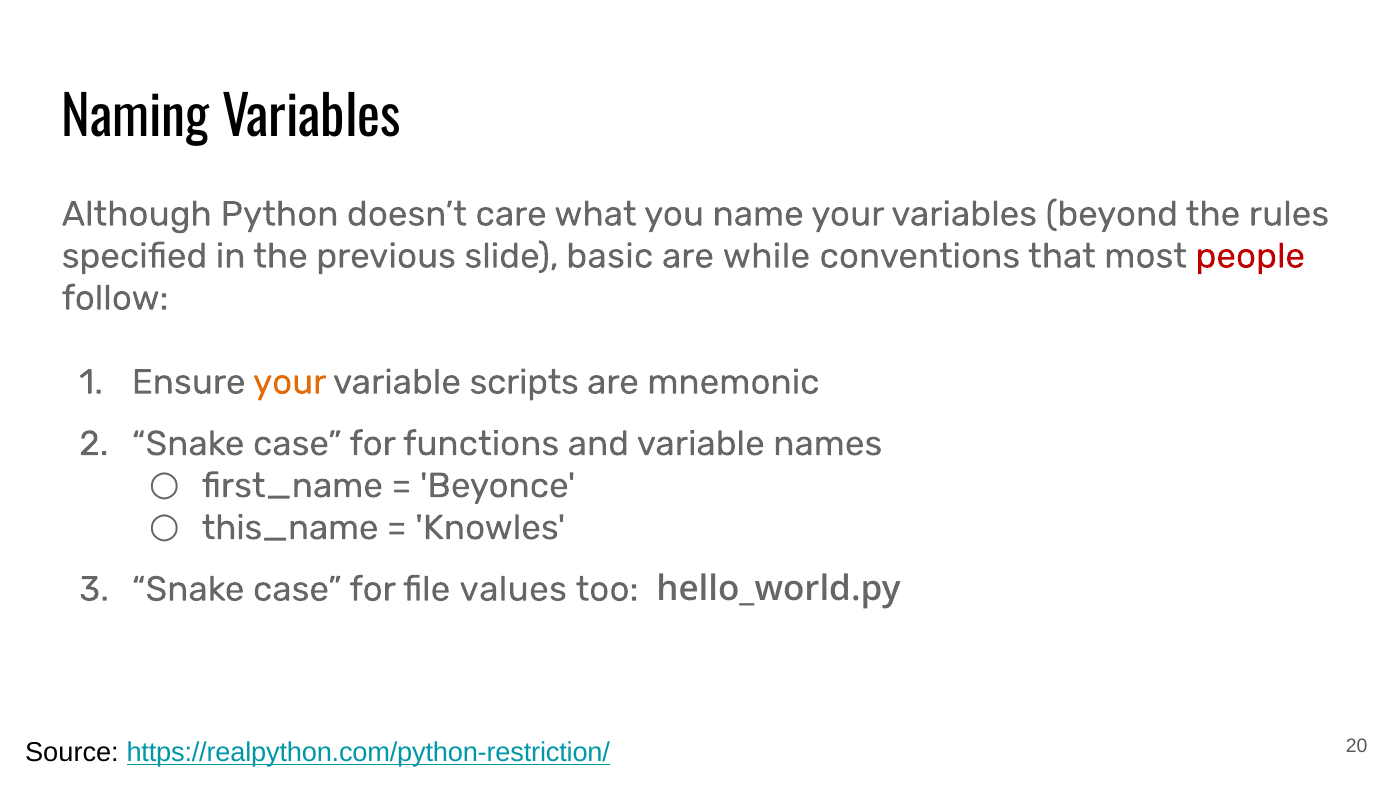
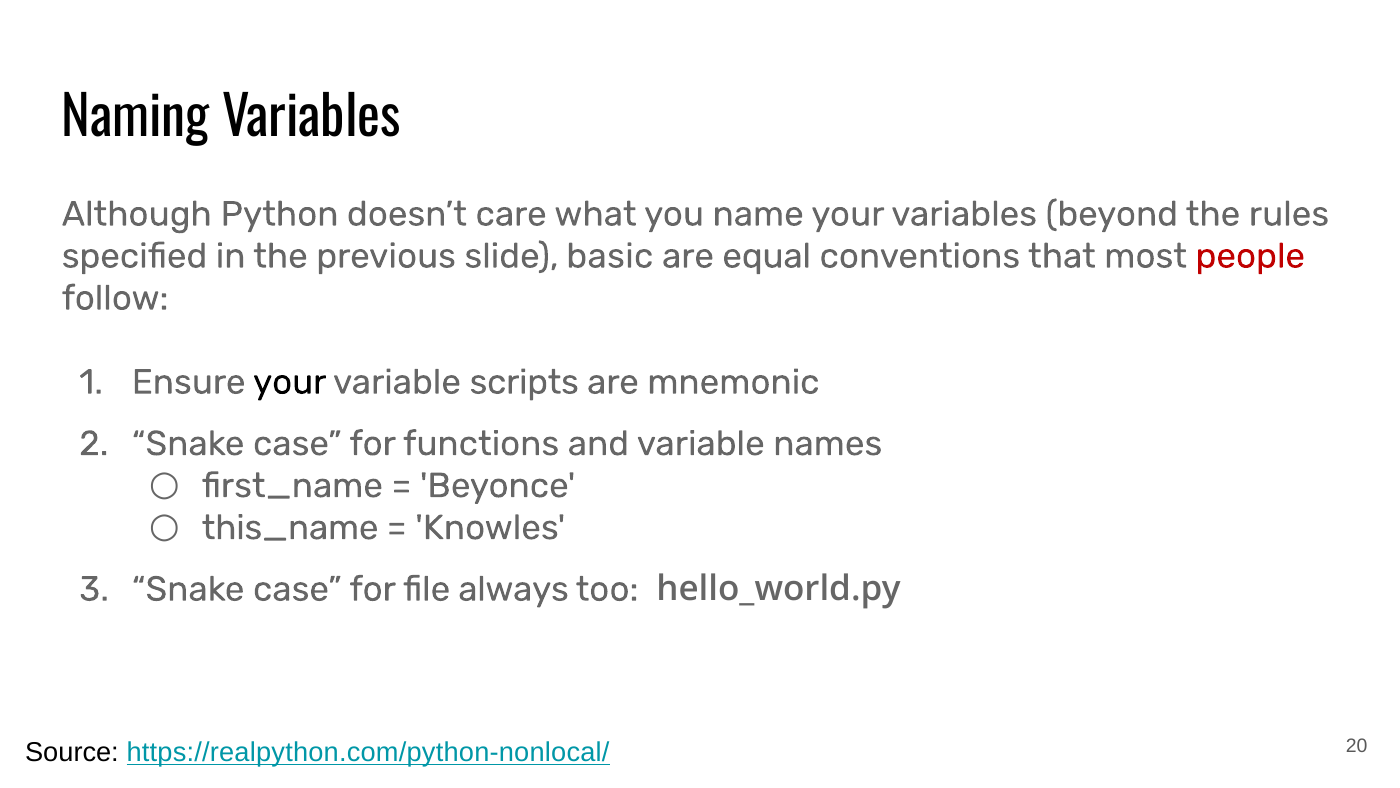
while: while -> equal (767, 256)
your colour: orange -> black (290, 382)
values: values -> always (514, 589)
https://realpython.com/python-restriction/: https://realpython.com/python-restriction/ -> https://realpython.com/python-nonlocal/ (368, 752)
